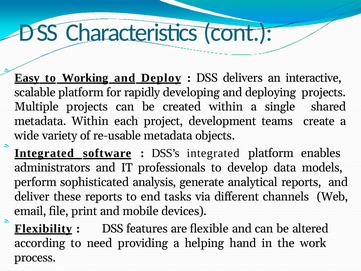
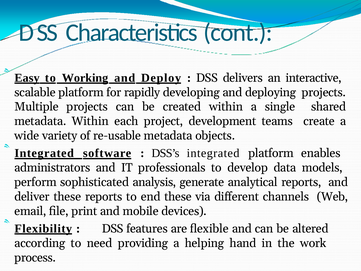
end tasks: tasks -> these (178, 196)
